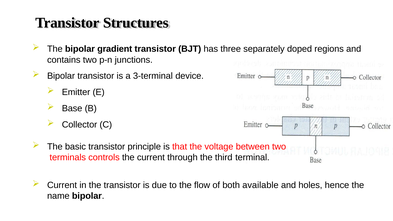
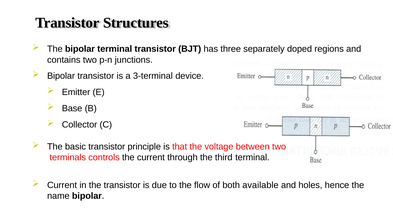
bipolar gradient: gradient -> terminal (115, 49)
